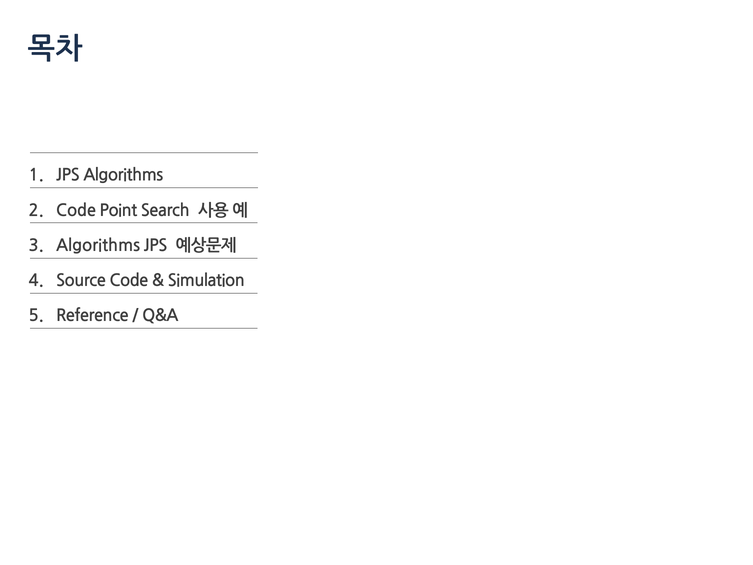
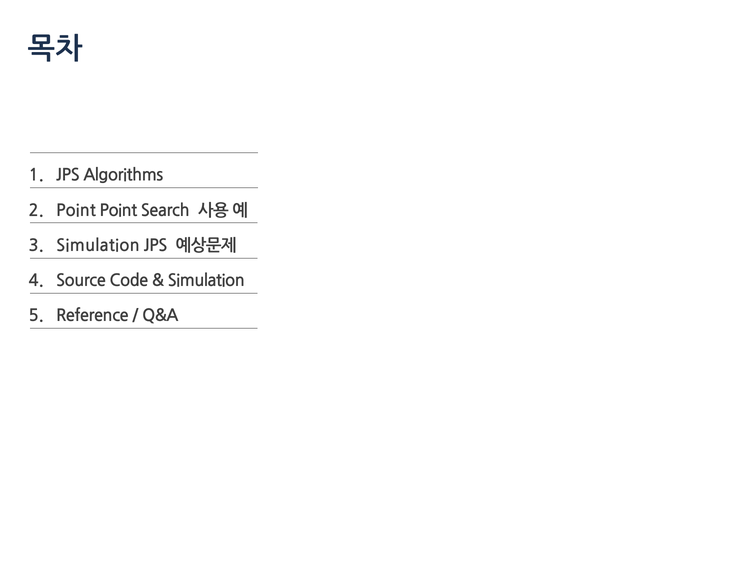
Code: Code -> Point (76, 210)
Algorithms: Algorithms -> Simulation (98, 246)
